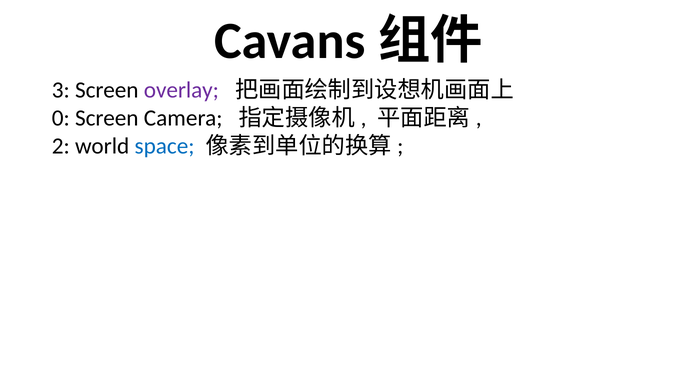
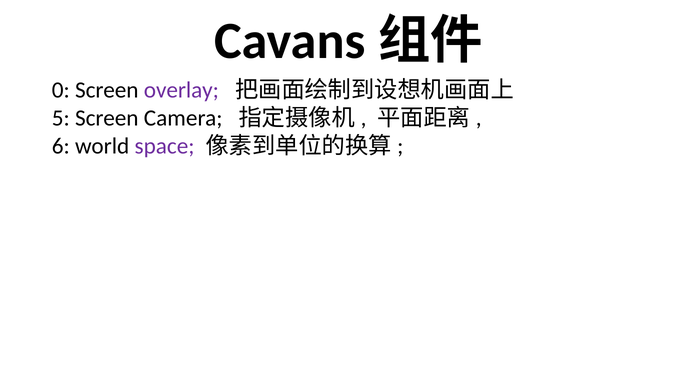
3: 3 -> 0 (61, 90)
0: 0 -> 5 (61, 118)
2: 2 -> 6 (61, 146)
space colour: blue -> purple (165, 146)
